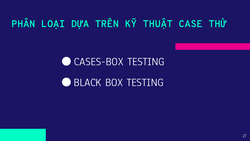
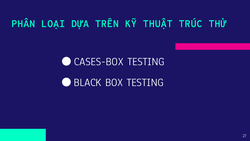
CASE: CASE -> TRÚC (191, 24)
